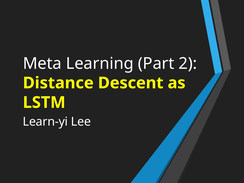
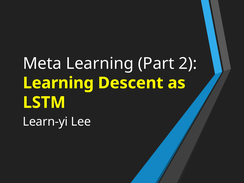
Distance: Distance -> Learning (58, 83)
